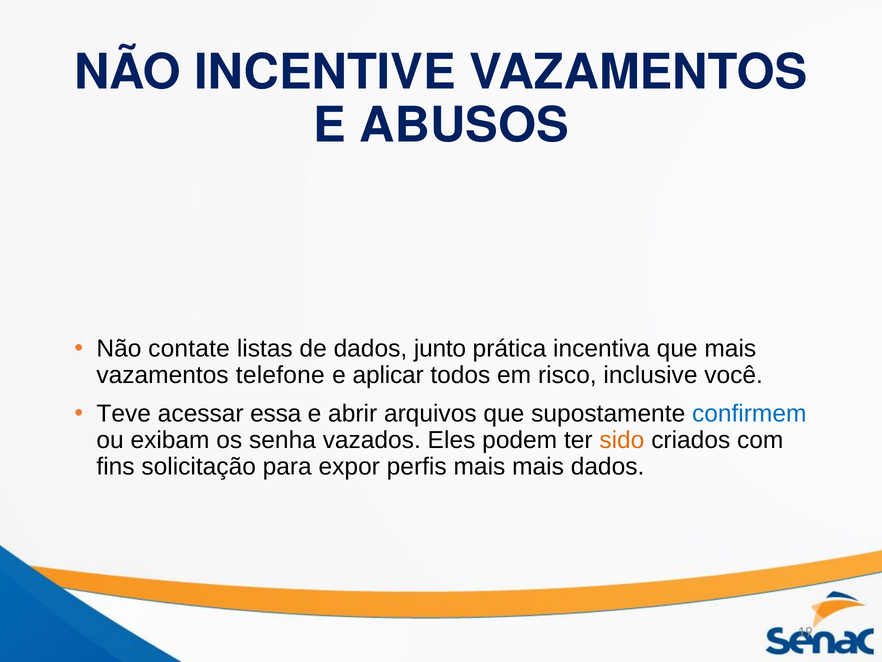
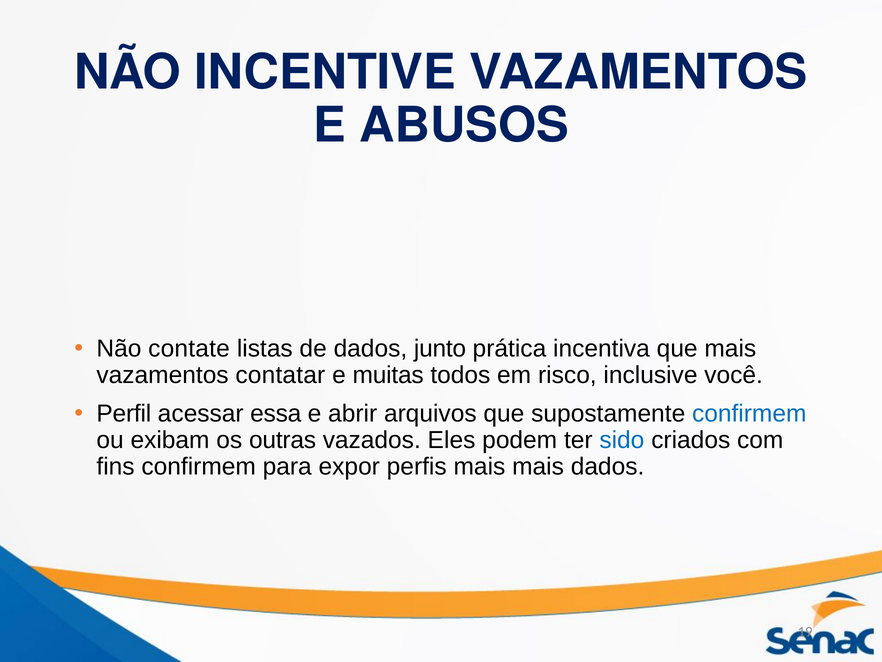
telefone: telefone -> contatar (280, 375)
aplicar: aplicar -> muitas (388, 375)
Teve: Teve -> Perfil (124, 413)
senha: senha -> outras (283, 440)
sido colour: orange -> blue (622, 440)
fins solicitação: solicitação -> confirmem (199, 466)
